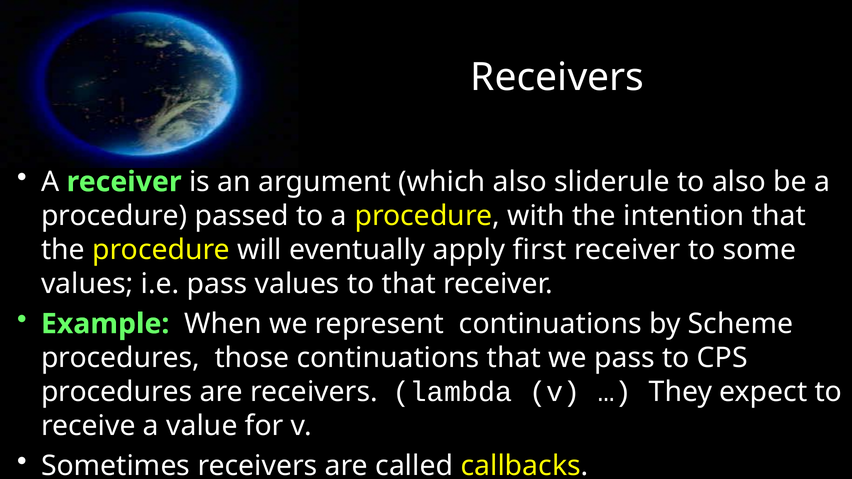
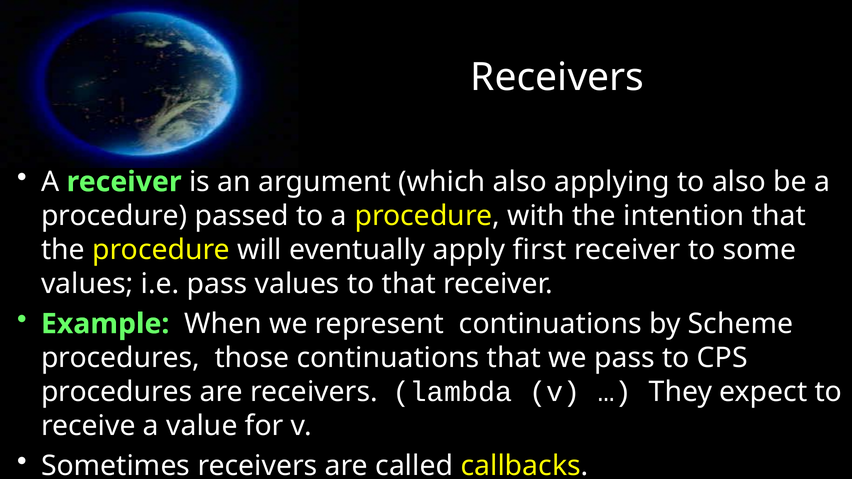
sliderule: sliderule -> applying (612, 182)
